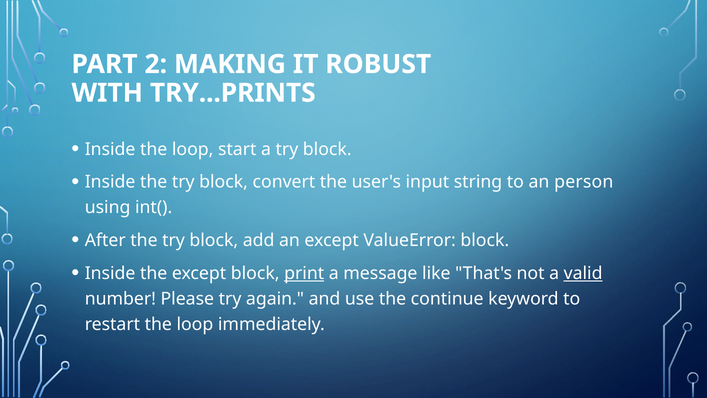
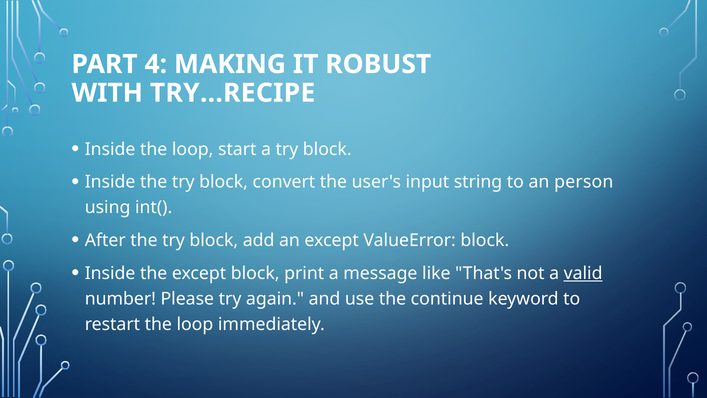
2: 2 -> 4 (156, 64)
TRY...PRINTS: TRY...PRINTS -> TRY...RECIPE (233, 93)
print underline: present -> none (304, 273)
